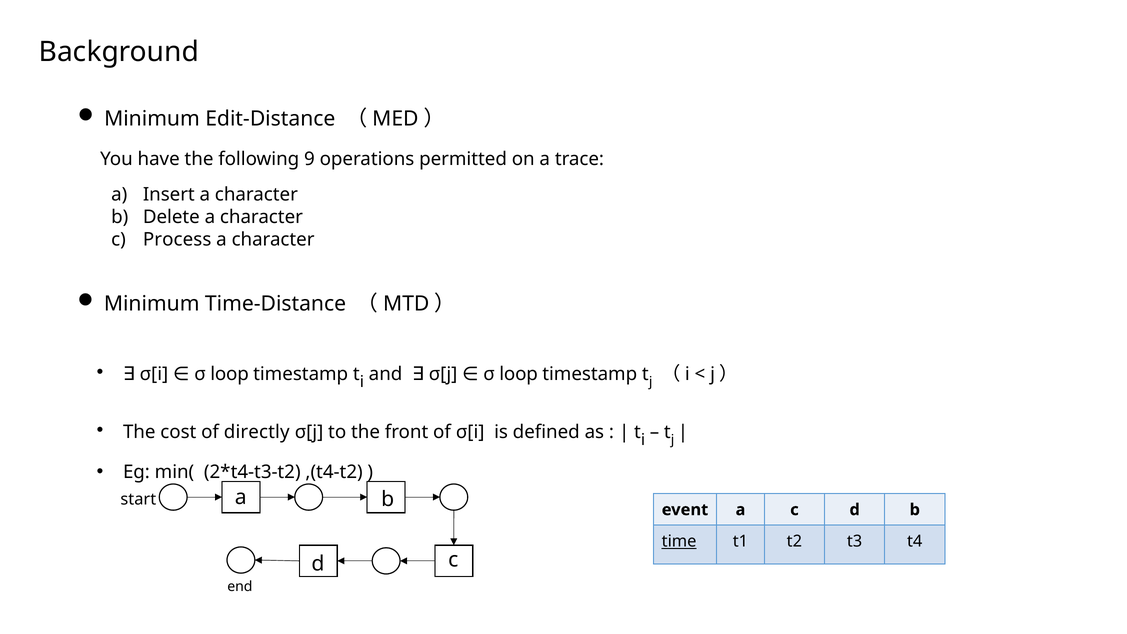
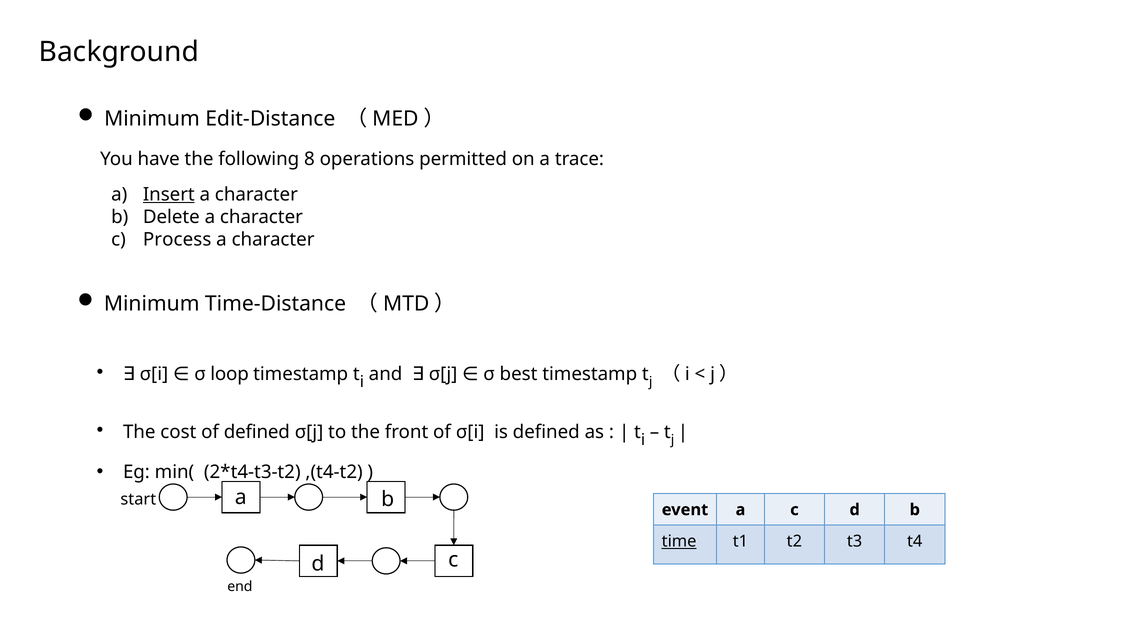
9: 9 -> 8 (309, 159)
Insert underline: none -> present (169, 195)
loop: loop -> best (519, 374)
of directly: directly -> defined (257, 432)
